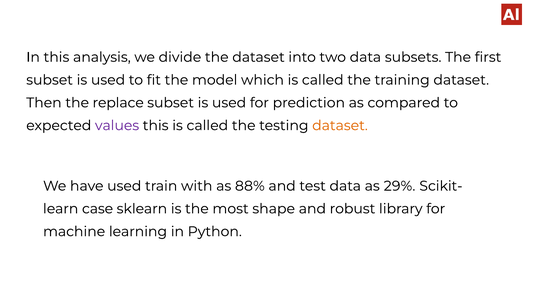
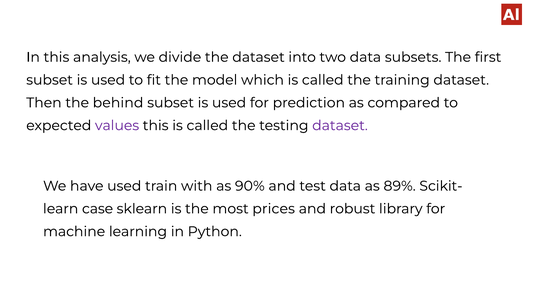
replace: replace -> behind (118, 103)
dataset colour: orange -> purple (340, 125)
88%: 88% -> 90% (250, 186)
29%: 29% -> 89% (400, 186)
shape: shape -> prices (274, 209)
